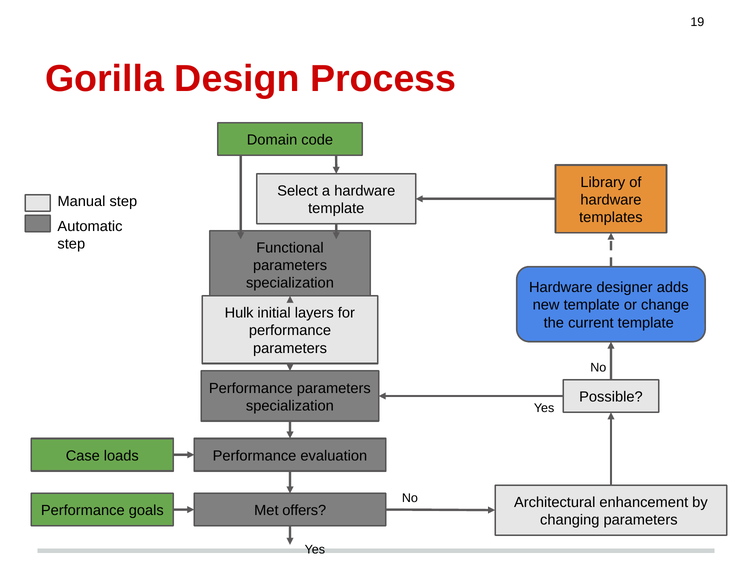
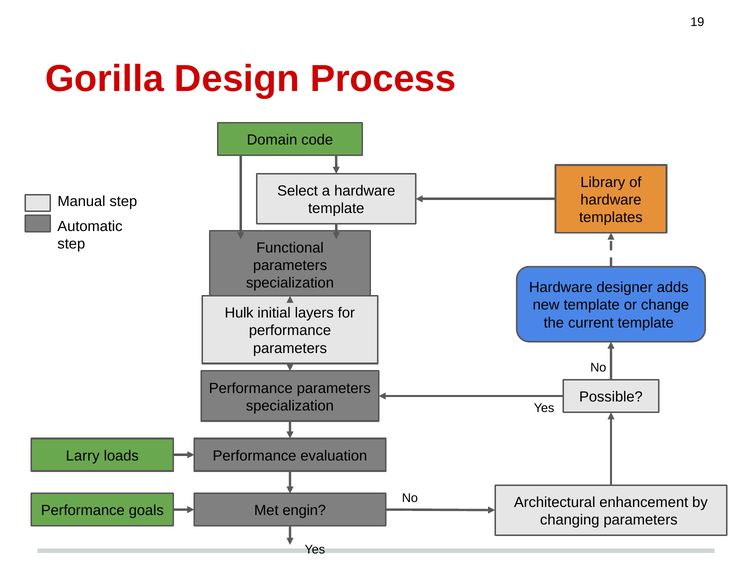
Case: Case -> Larry (83, 456)
offers: offers -> engin (304, 511)
